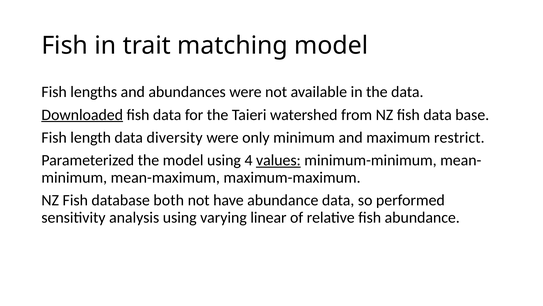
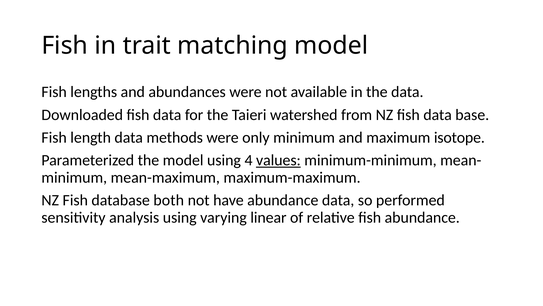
Downloaded underline: present -> none (82, 115)
diversity: diversity -> methods (175, 137)
restrict: restrict -> isotope (459, 137)
